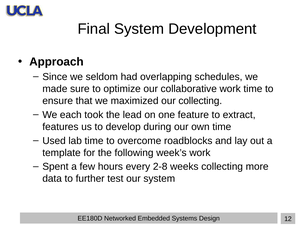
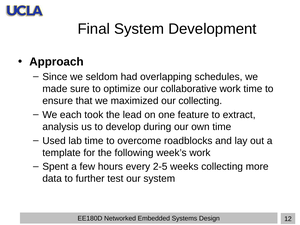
features: features -> analysis (60, 127)
2-8: 2-8 -> 2-5 (160, 167)
